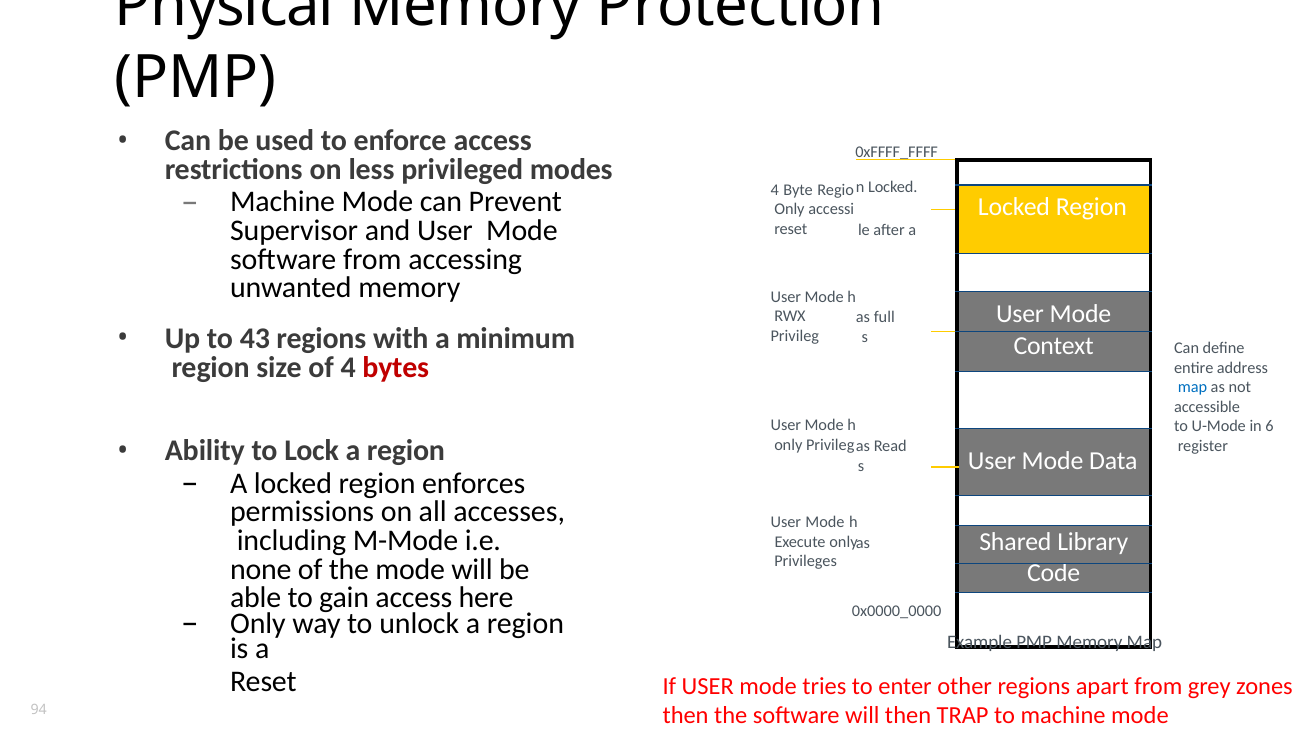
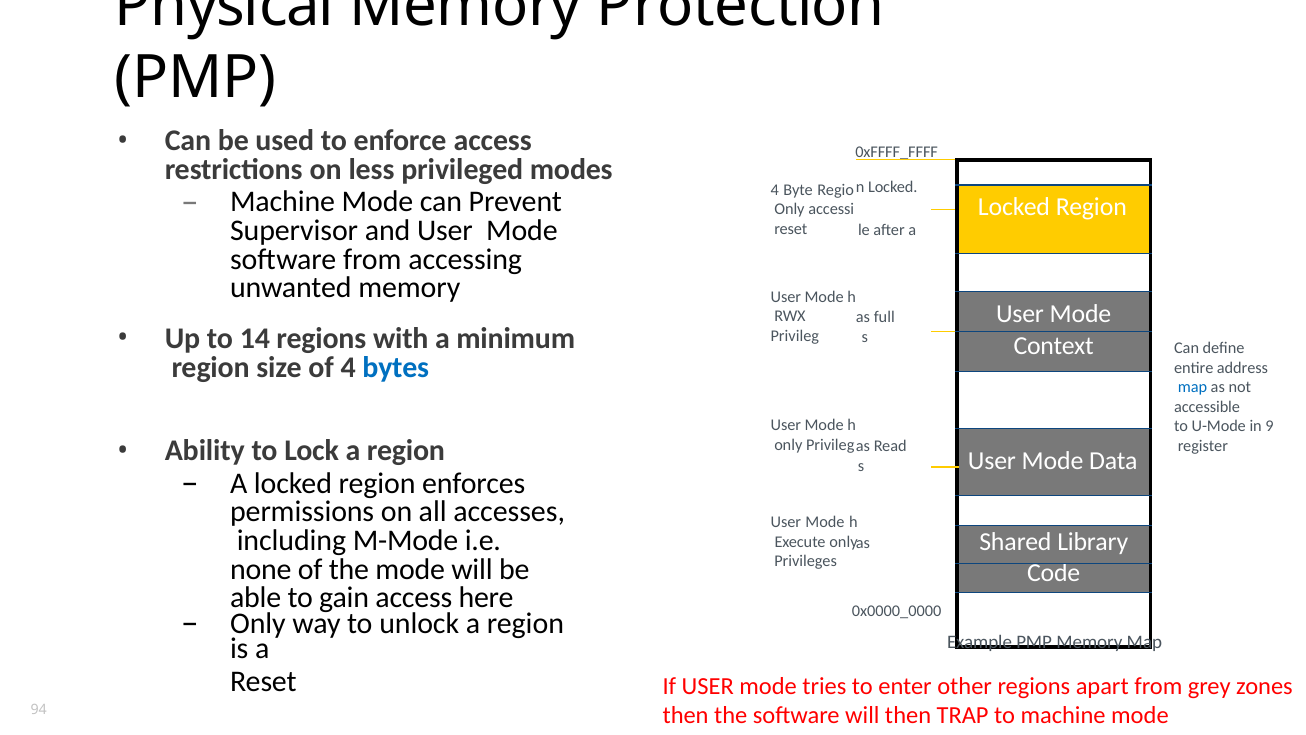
43: 43 -> 14 (255, 338)
bytes colour: red -> blue (396, 367)
6: 6 -> 9 (1270, 426)
